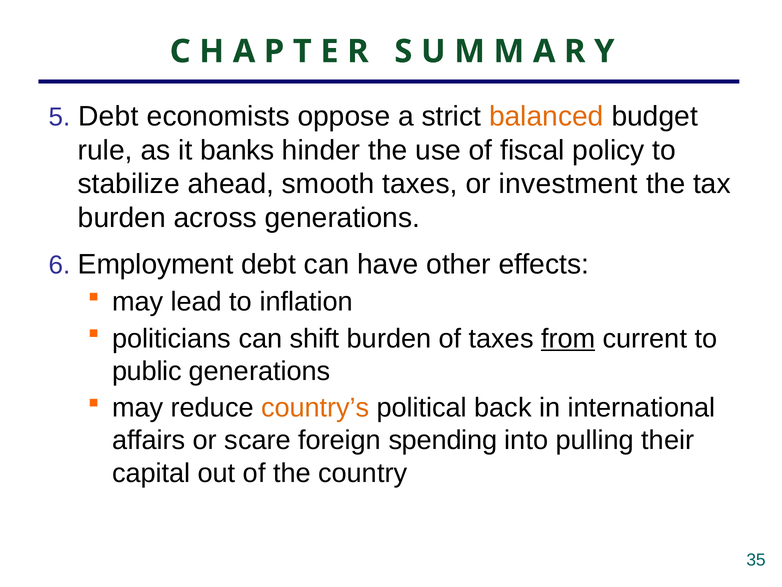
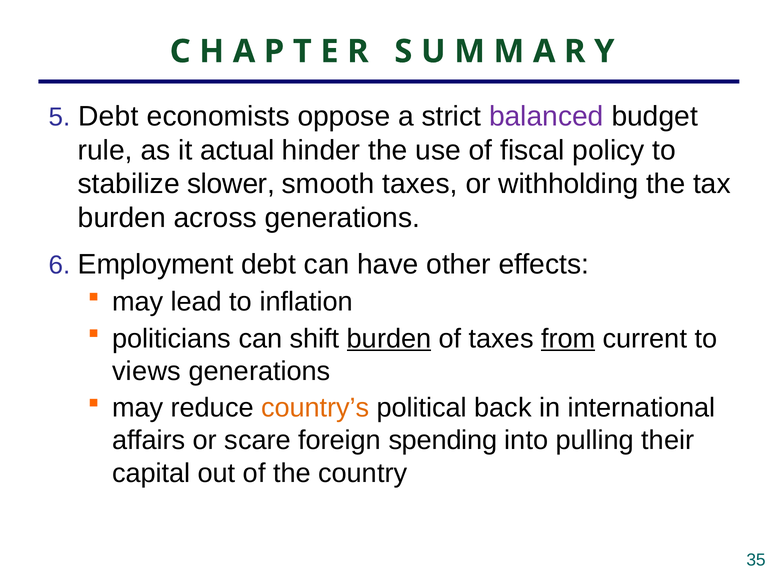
balanced colour: orange -> purple (546, 116)
banks: banks -> actual (237, 150)
ahead: ahead -> slower (231, 184)
investment: investment -> withholding (568, 184)
burden underline: none -> present (389, 338)
public: public -> views (147, 371)
